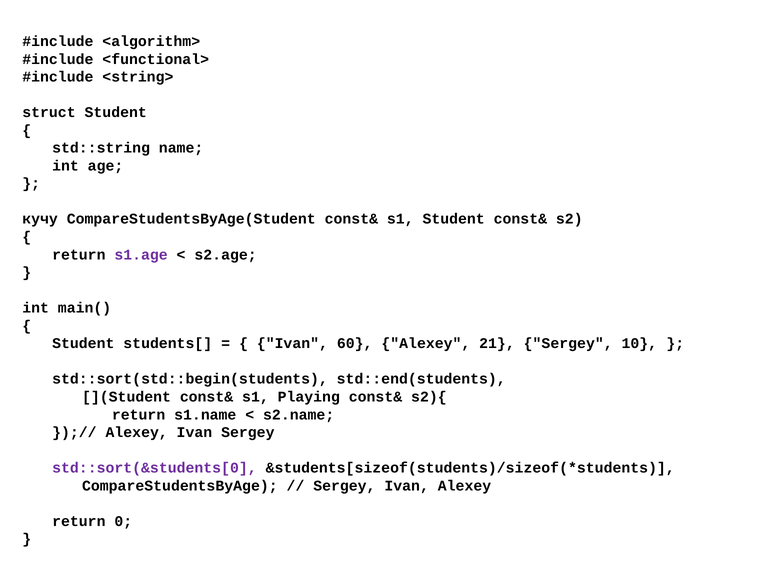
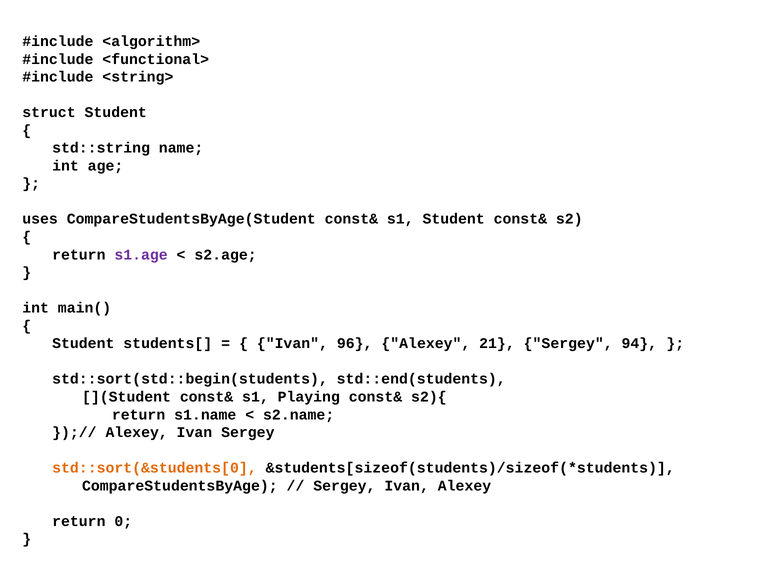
кучу: кучу -> uses (40, 219)
60: 60 -> 96 (355, 343)
10: 10 -> 94 (639, 343)
std::sort(&students[0 colour: purple -> orange (154, 468)
